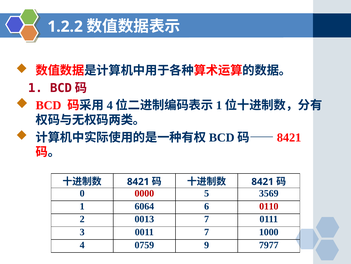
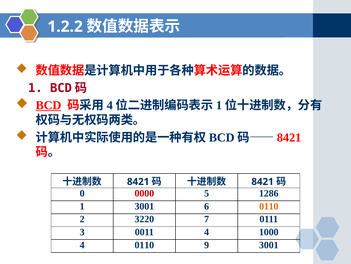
BCD underline: none -> present (48, 105)
3569: 3569 -> 1286 (269, 193)
1 6064: 6064 -> 3001 (144, 206)
0110 colour: red -> orange (269, 206)
0013: 0013 -> 3220 (144, 219)
0011 7: 7 -> 4 (207, 231)
4 0759: 0759 -> 0110 (144, 244)
9 7977: 7977 -> 3001 (269, 244)
